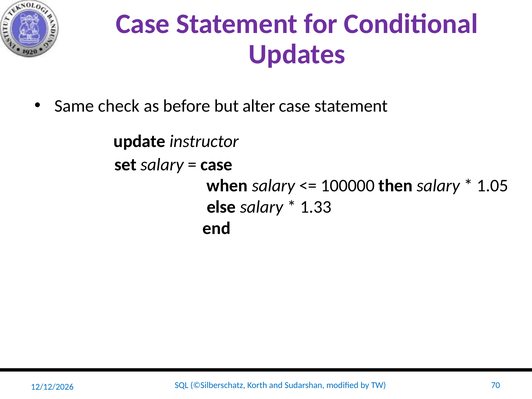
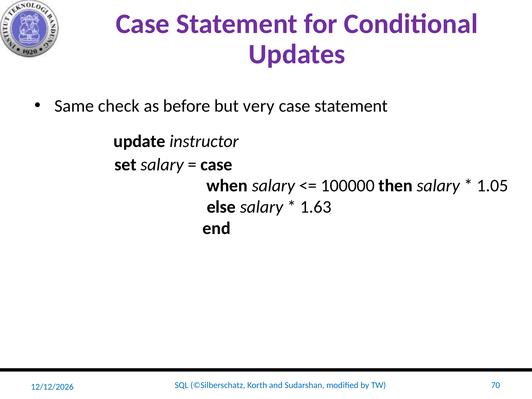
alter: alter -> very (259, 106)
1.33: 1.33 -> 1.63 (316, 207)
